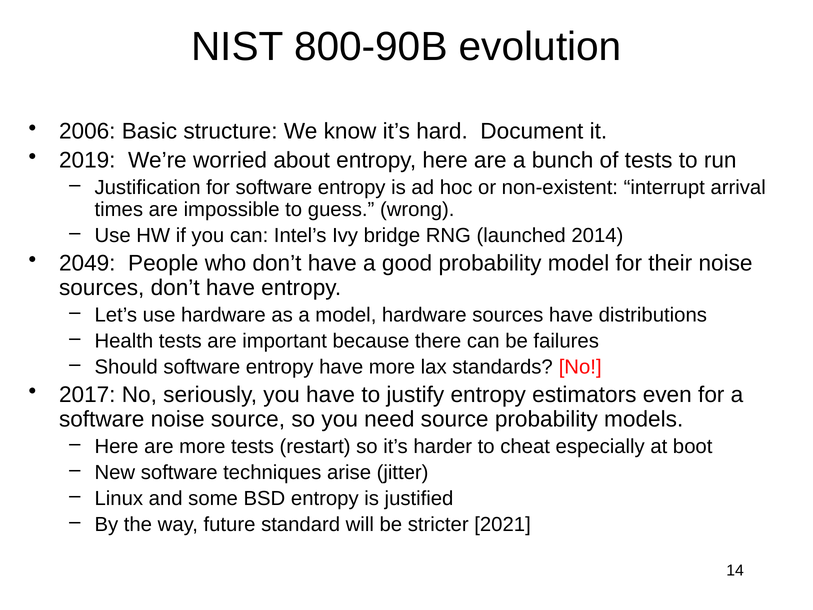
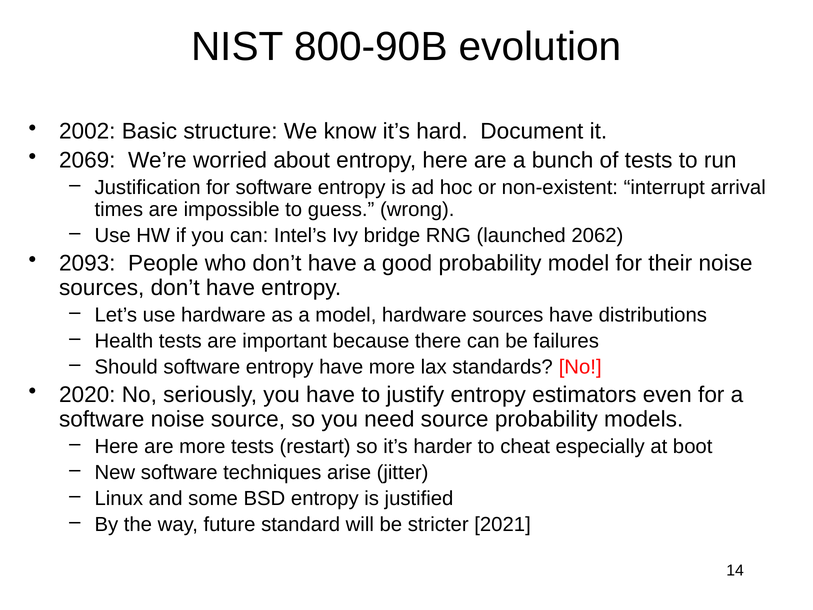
2006: 2006 -> 2002 (87, 131)
2019: 2019 -> 2069 (87, 160)
2014: 2014 -> 2062 (597, 235)
2049: 2049 -> 2093 (87, 263)
2017: 2017 -> 2020 (87, 394)
